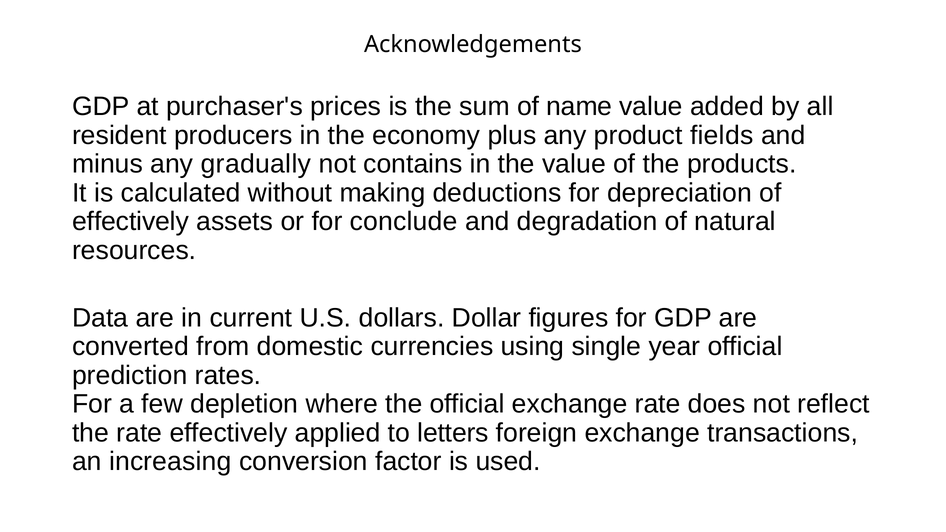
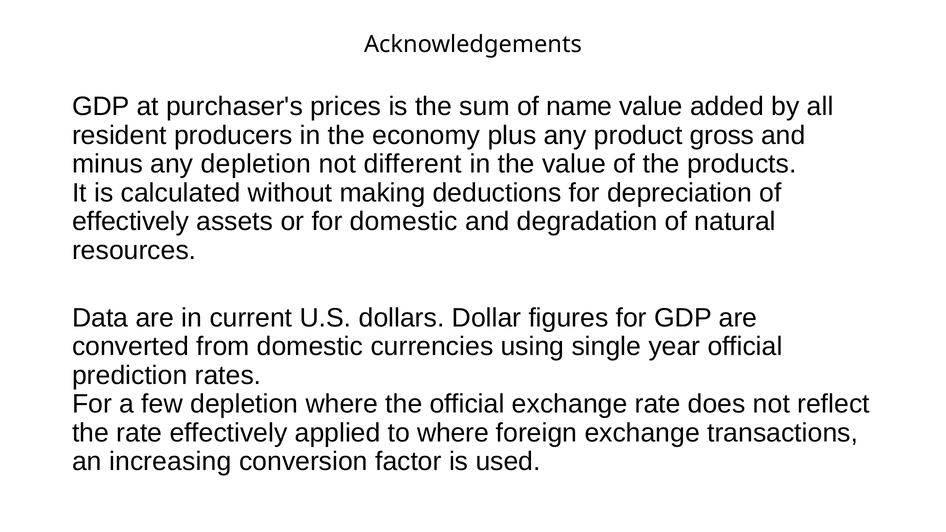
fields: fields -> gross (722, 135)
any gradually: gradually -> depletion (256, 164)
contains: contains -> different (413, 164)
for conclude: conclude -> domestic (404, 222)
to letters: letters -> where (453, 433)
